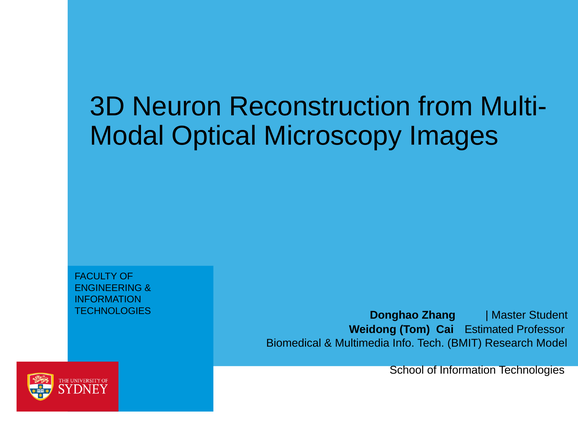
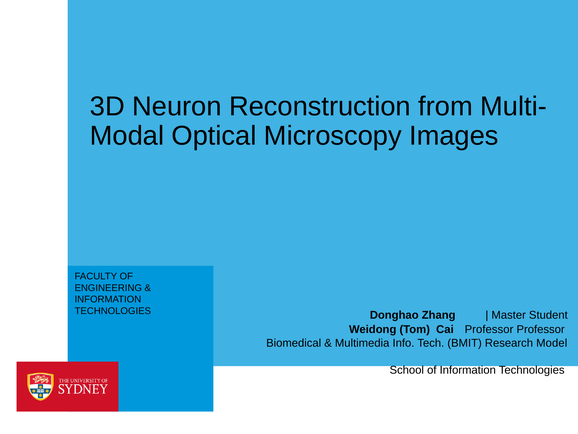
Cai Estimated: Estimated -> Professor (489, 329)
